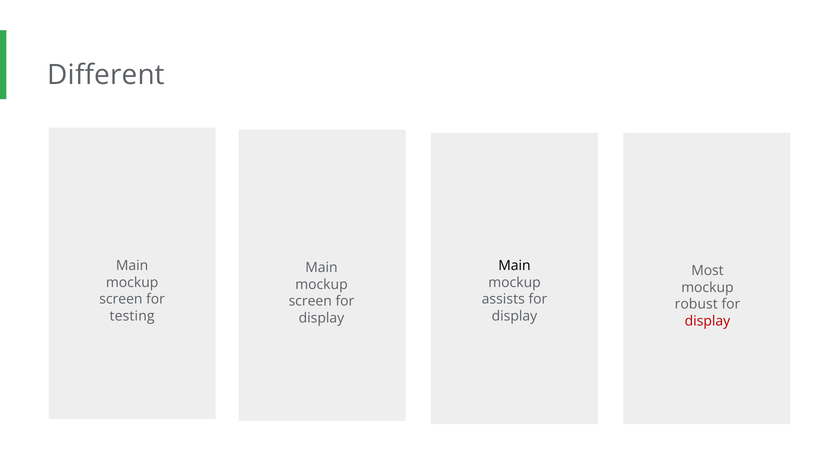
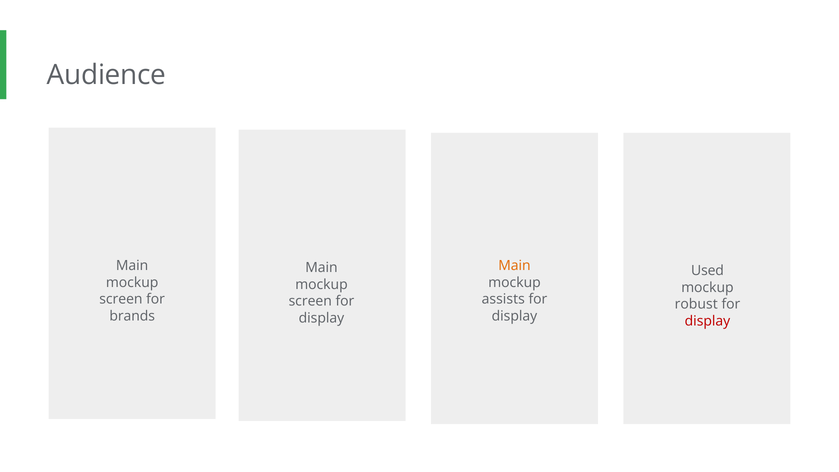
Different: Different -> Audience (106, 75)
Main colour: black -> orange (514, 266)
Most: Most -> Used (708, 271)
testing: testing -> brands (132, 316)
